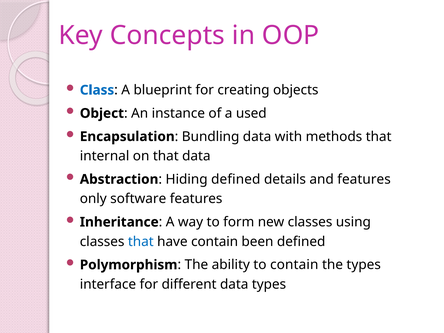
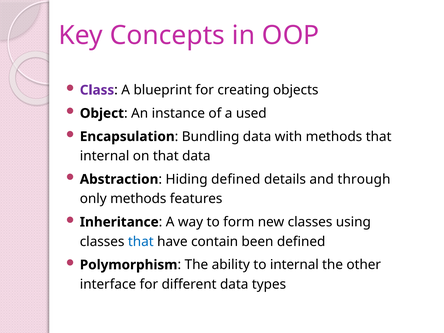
Class colour: blue -> purple (97, 90)
and features: features -> through (364, 179)
only software: software -> methods (138, 199)
to contain: contain -> internal (294, 265)
the types: types -> other (364, 265)
